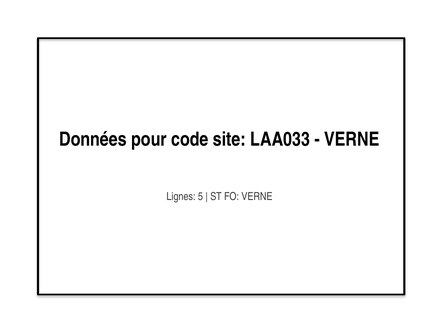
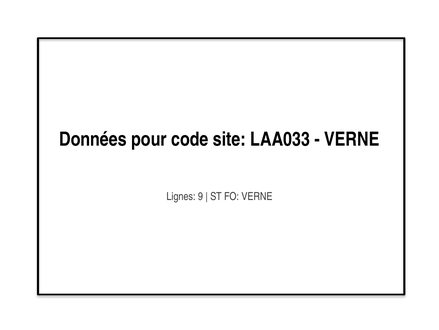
5: 5 -> 9 (200, 196)
